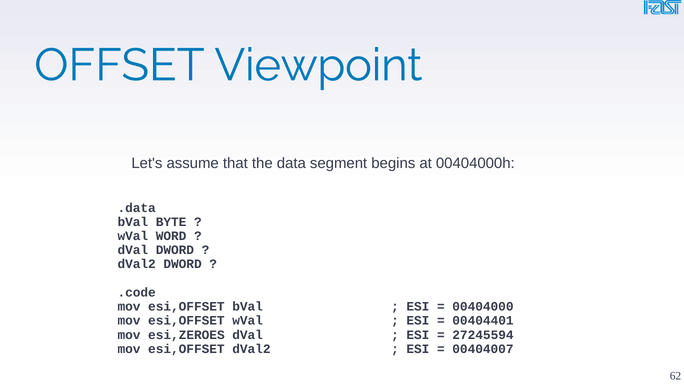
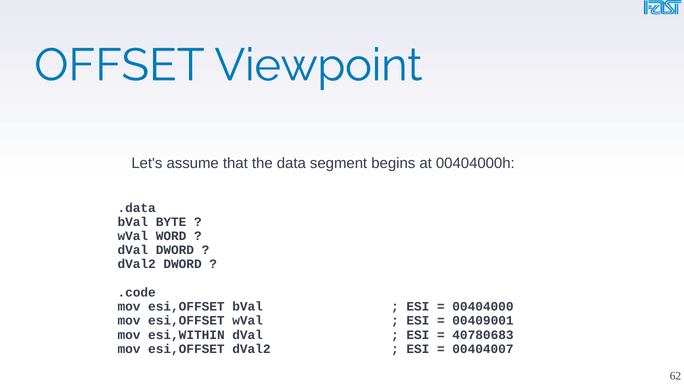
00404401: 00404401 -> 00409001 (483, 321)
esi,ZEROES: esi,ZEROES -> esi,WITHIN (186, 335)
27245594: 27245594 -> 40780683 (483, 335)
